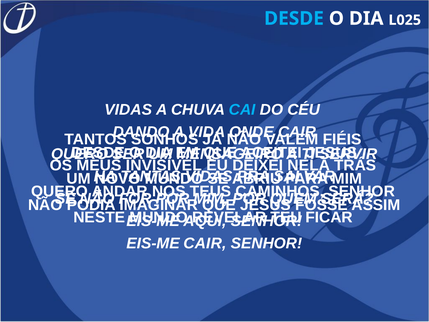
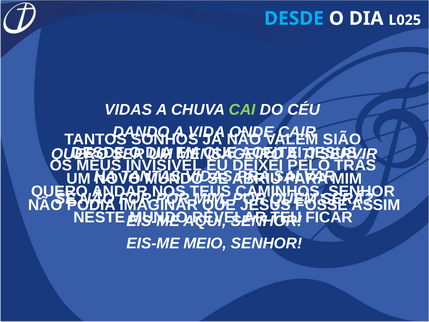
CAI colour: light blue -> light green (242, 110)
FIÉIS: FIÉIS -> SIÃO (342, 139)
NELA: NELA -> PELO (309, 165)
EIS-ME CAIR: CAIR -> MEIO (205, 243)
